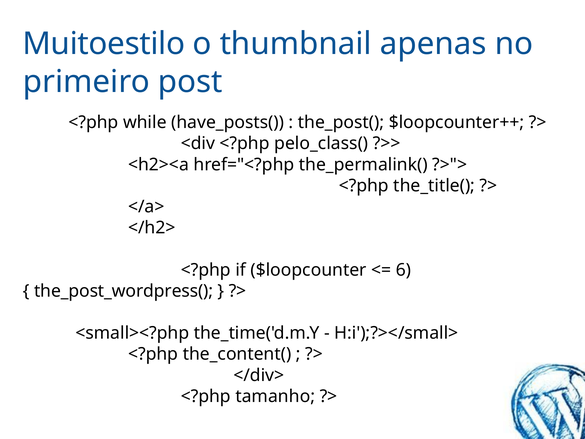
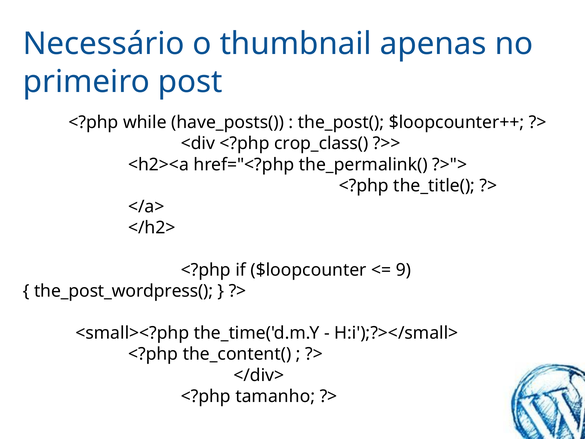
Muitoestilo: Muitoestilo -> Necessário (104, 44)
pelo_class(: pelo_class( -> crop_class( (321, 143)
6: 6 -> 9 (403, 270)
